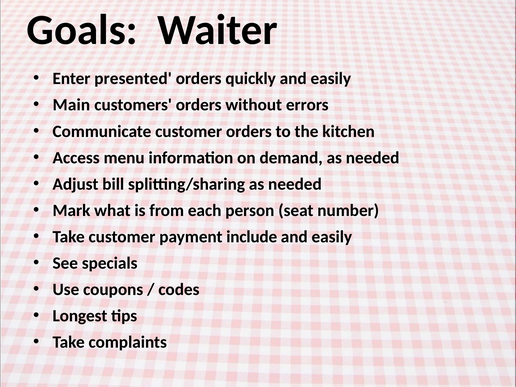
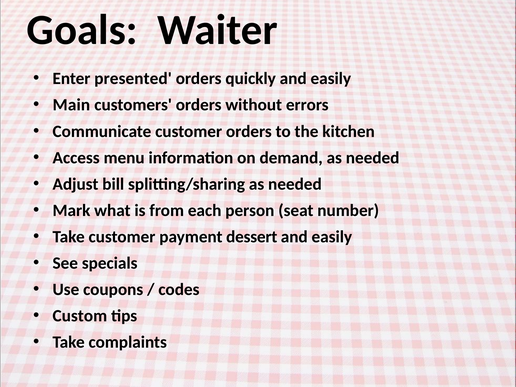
include: include -> dessert (252, 237)
Longest: Longest -> Custom (80, 316)
